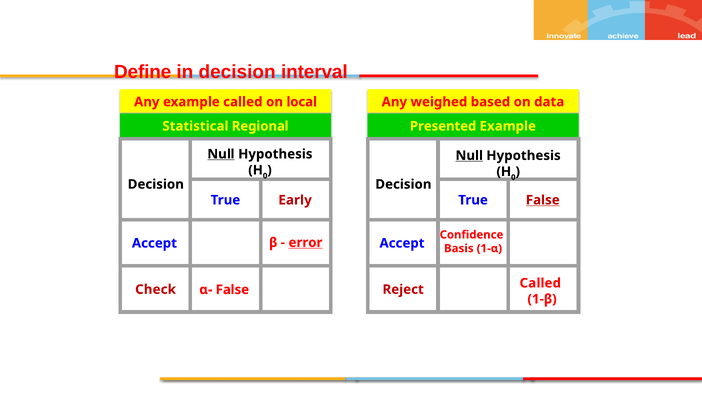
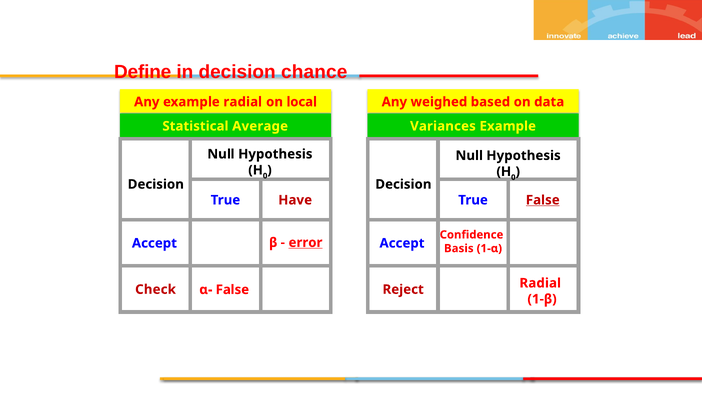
interval: interval -> chance (314, 72)
example called: called -> radial (243, 102)
Regional: Regional -> Average (260, 126)
Presented: Presented -> Variances (443, 126)
Null underline: present -> none (221, 154)
Null underline: present -> none (469, 156)
Early: Early -> Have (295, 200)
Reject Called: Called -> Radial (540, 283)
